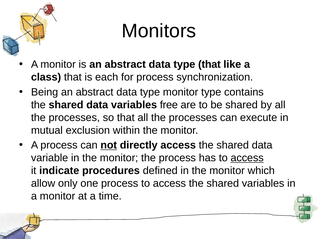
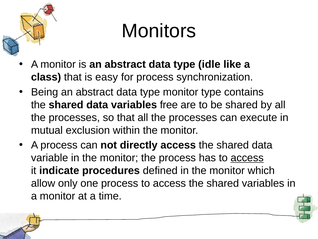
type that: that -> idle (209, 64)
each: each -> easy (107, 77)
not underline: present -> none (109, 145)
